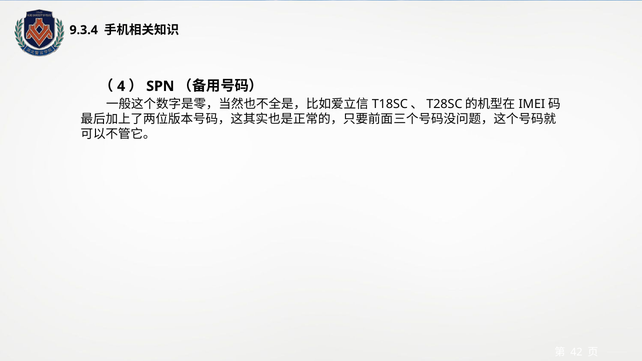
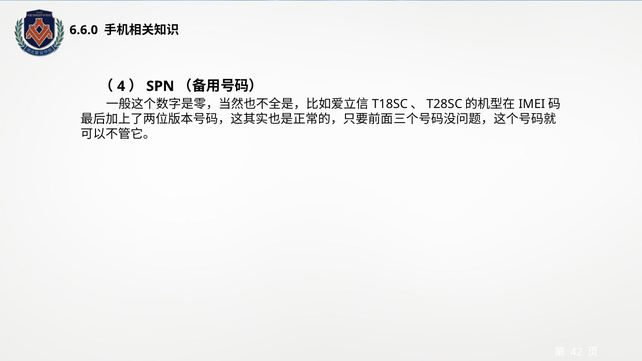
9.3.4: 9.3.4 -> 6.6.0 (84, 30)
